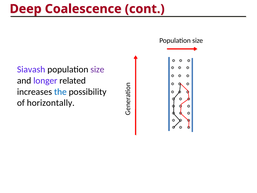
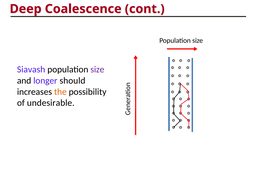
related: related -> should (72, 80)
the colour: blue -> orange (60, 92)
horizontally: horizontally -> undesirable (51, 103)
